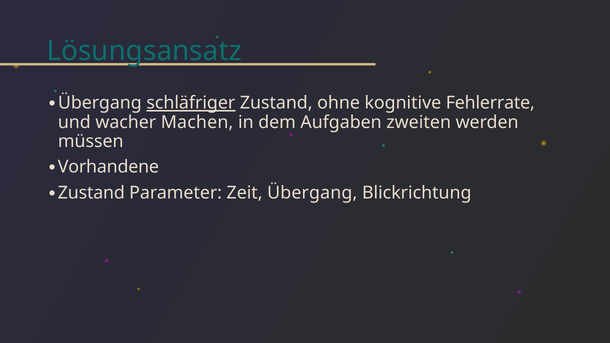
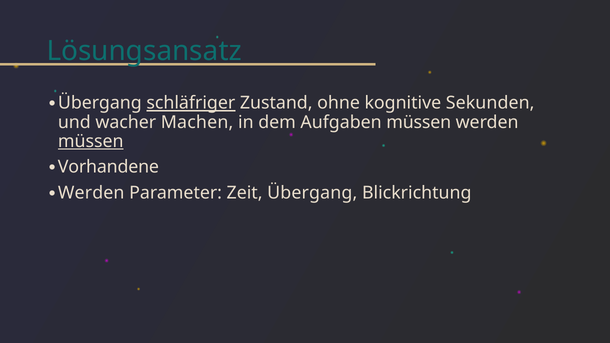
Fehlerrate: Fehlerrate -> Sekunden (490, 103)
Aufgaben zweiten: zweiten -> müssen (419, 122)
müssen underline: none -> present (91, 142)
Zustand: Zustand -> Werden (91, 193)
